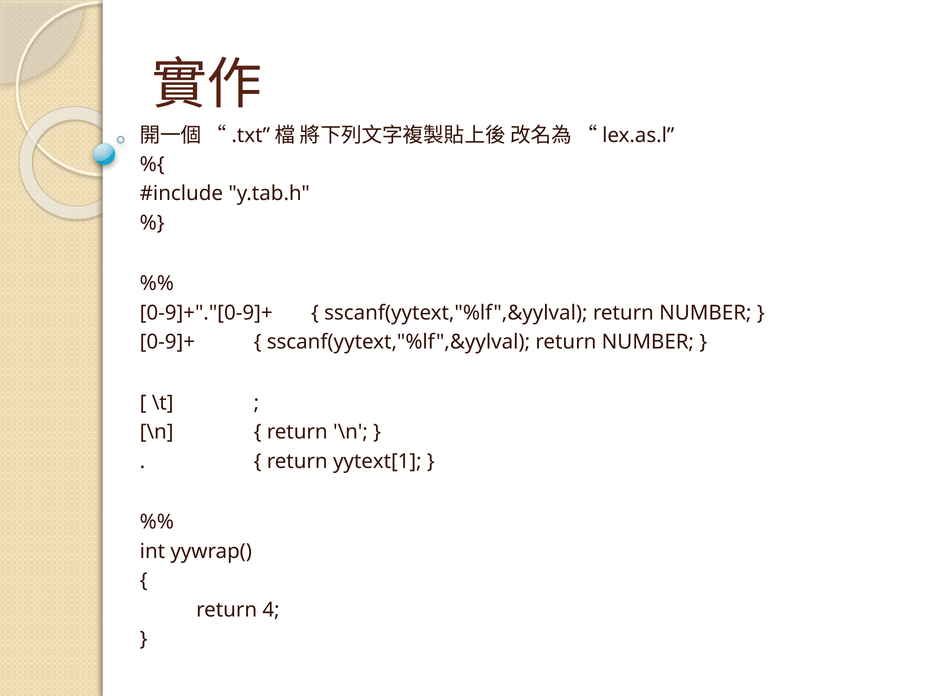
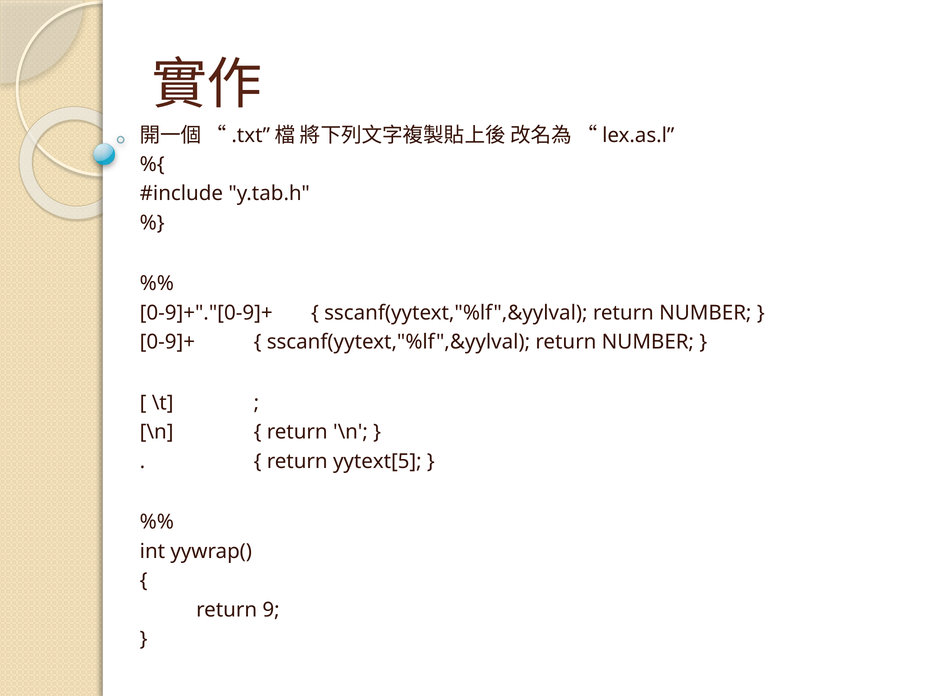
yytext[1: yytext[1 -> yytext[5 (377, 461)
4: 4 -> 9 (271, 610)
